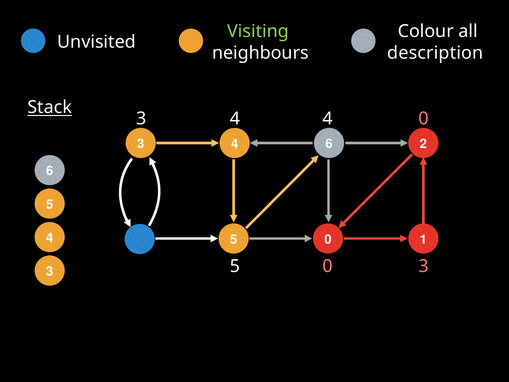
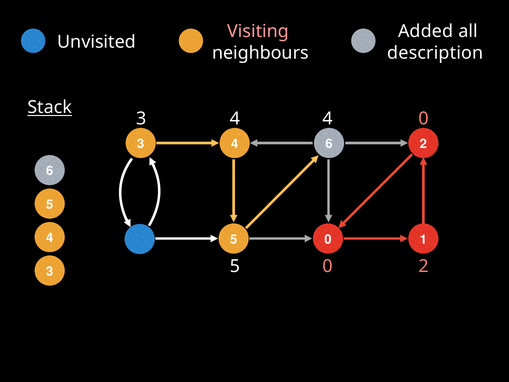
Visiting colour: light green -> pink (258, 31)
Colour: Colour -> Added (426, 31)
3: 3 -> 2 (424, 266)
